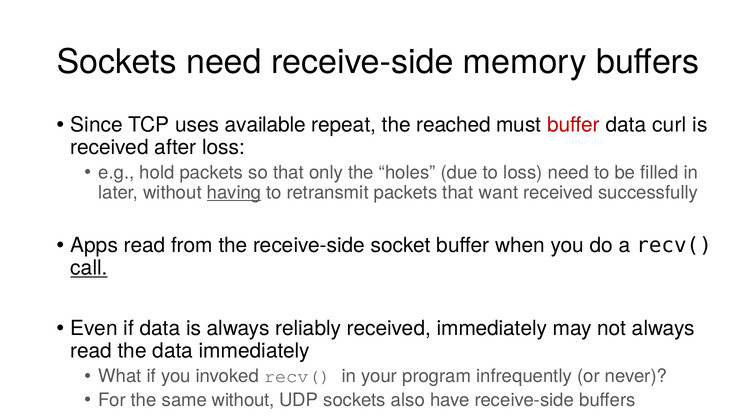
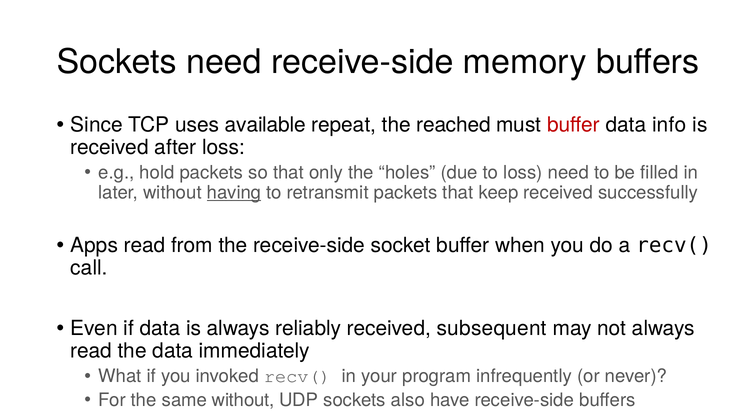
curl: curl -> info (669, 125)
want: want -> keep (498, 193)
call underline: present -> none (89, 268)
received immediately: immediately -> subsequent (492, 329)
